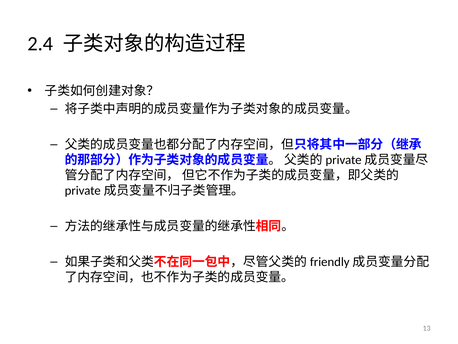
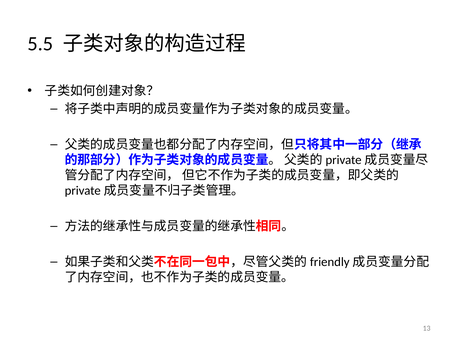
2.4: 2.4 -> 5.5 (40, 44)
